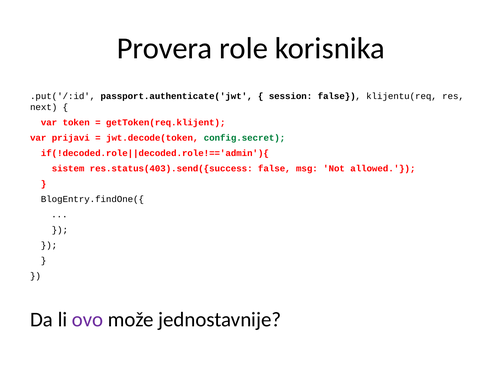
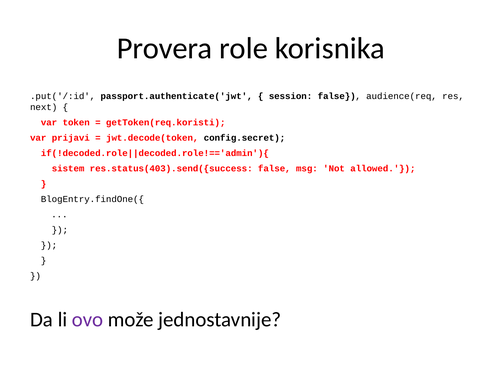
klijentu(req: klijentu(req -> audience(req (402, 96)
getToken(req.klijent: getToken(req.klijent -> getToken(req.koristi (166, 123)
config.secret colour: green -> black (245, 138)
